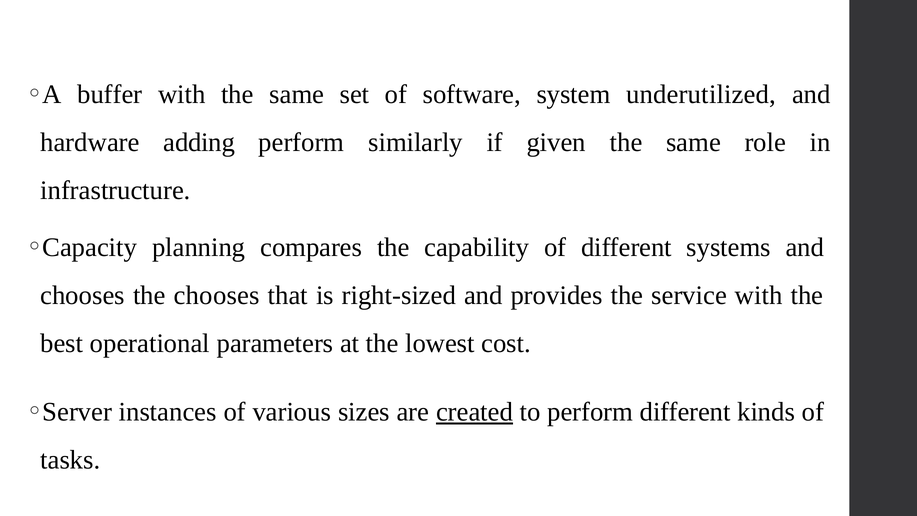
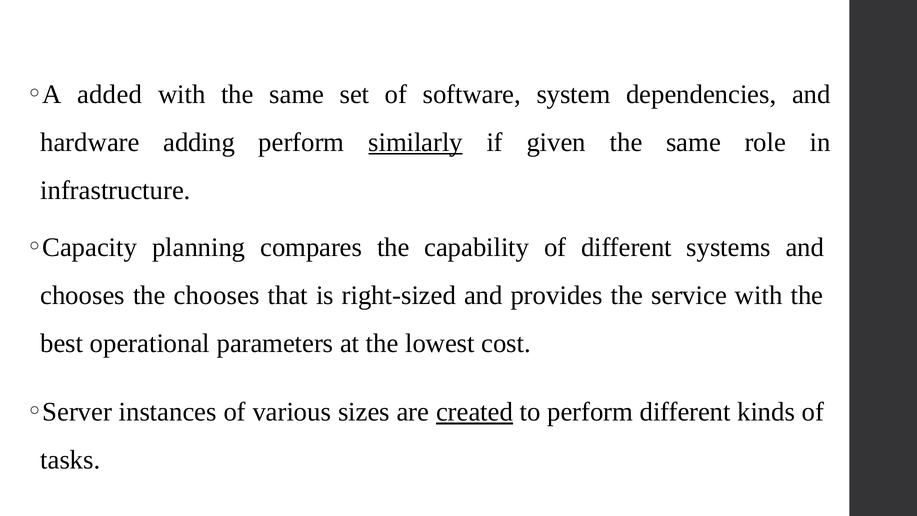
buffer: buffer -> added (110, 94)
underutilized: underutilized -> dependencies (701, 94)
similarly underline: none -> present (416, 142)
